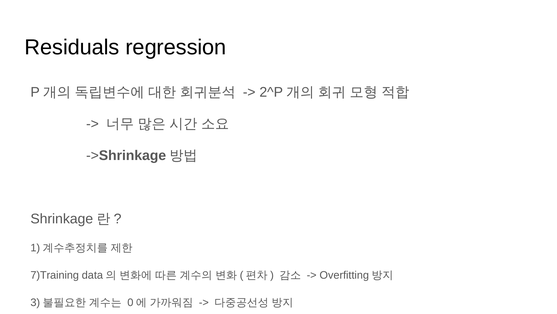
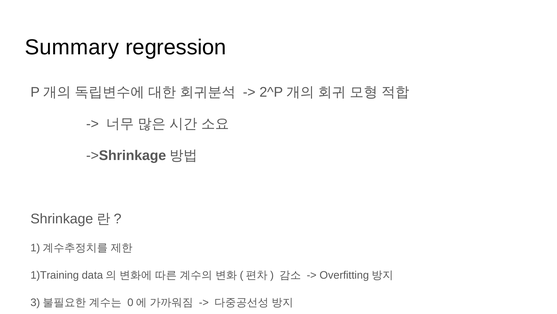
Residuals: Residuals -> Summary (72, 47)
7)Training: 7)Training -> 1)Training (55, 275)
